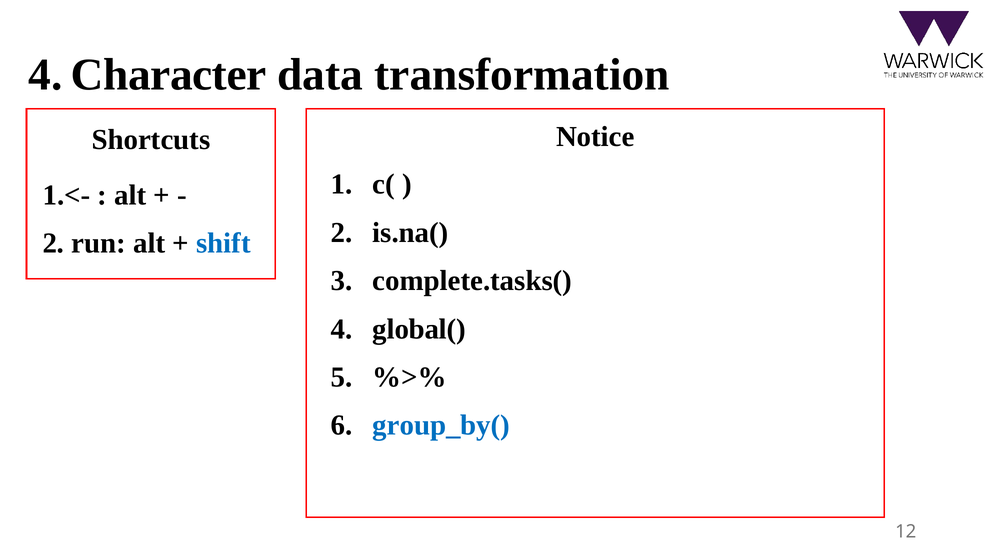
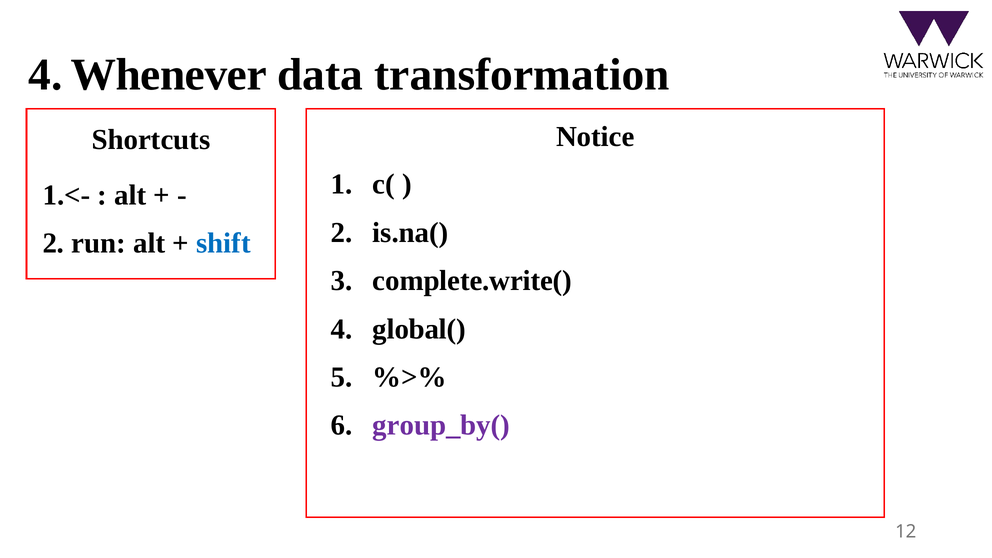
Character: Character -> Whenever (169, 75)
complete.tasks(: complete.tasks( -> complete.write( (472, 281)
group_by( colour: blue -> purple (441, 425)
